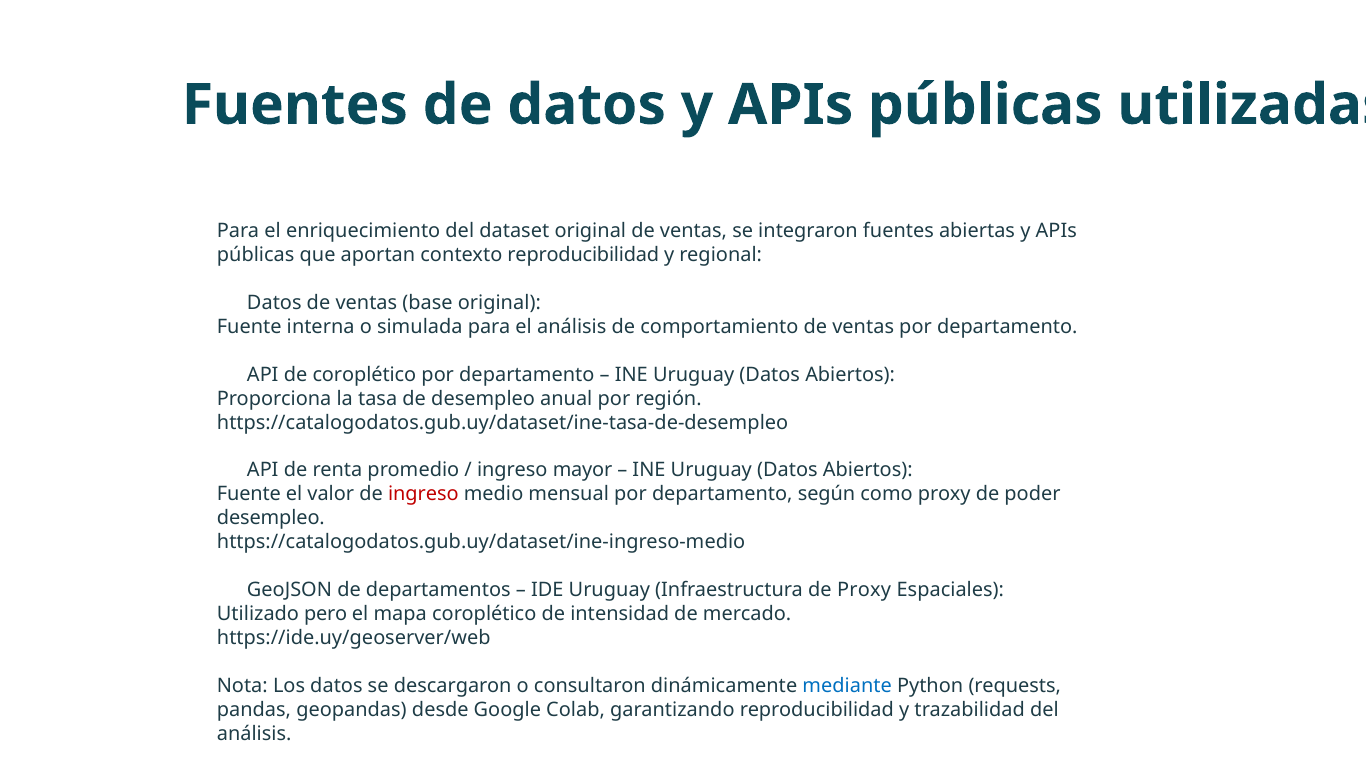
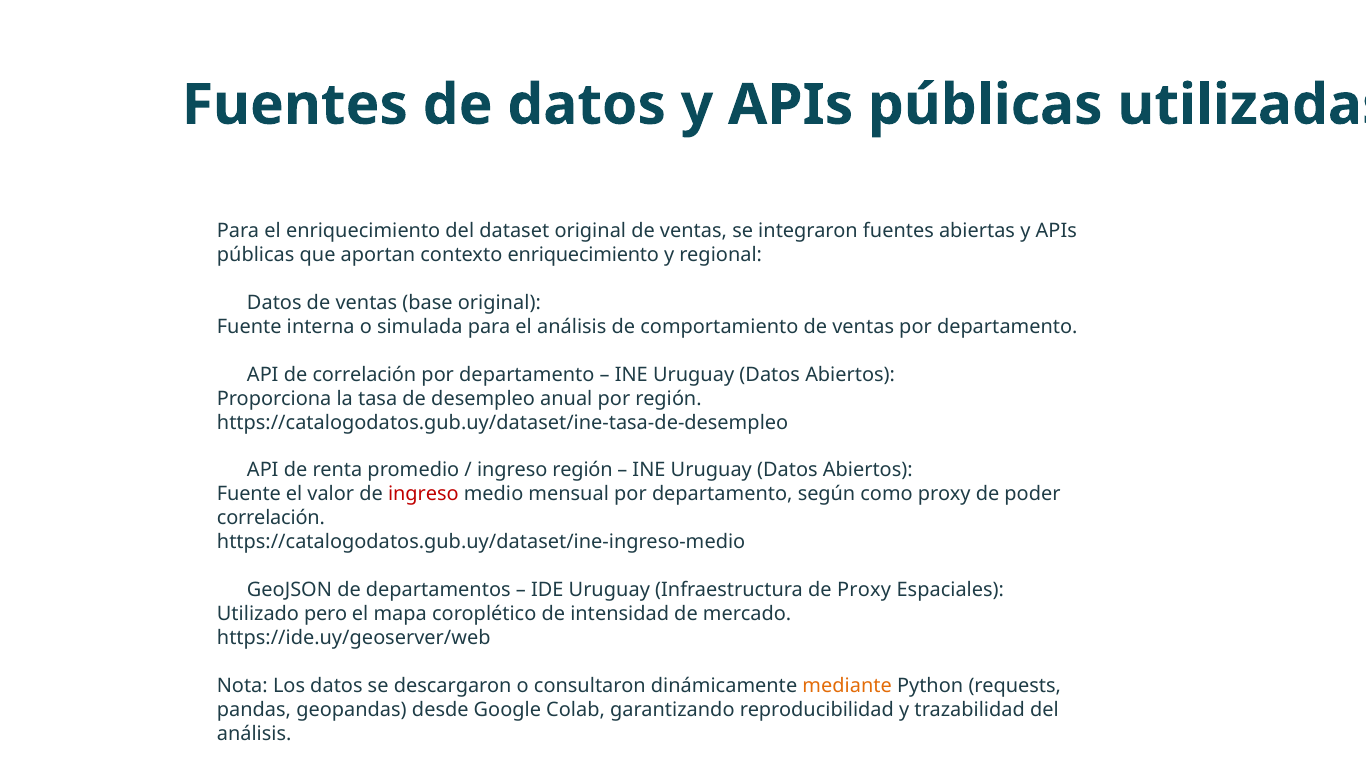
contexto reproducibilidad: reproducibilidad -> enriquecimiento (583, 255)
de coroplético: coroplético -> correlación (364, 374)
ingreso mayor: mayor -> región (583, 470)
desempleo: desempleo -> correlación (271, 518)
mediante colour: blue -> orange (847, 685)
